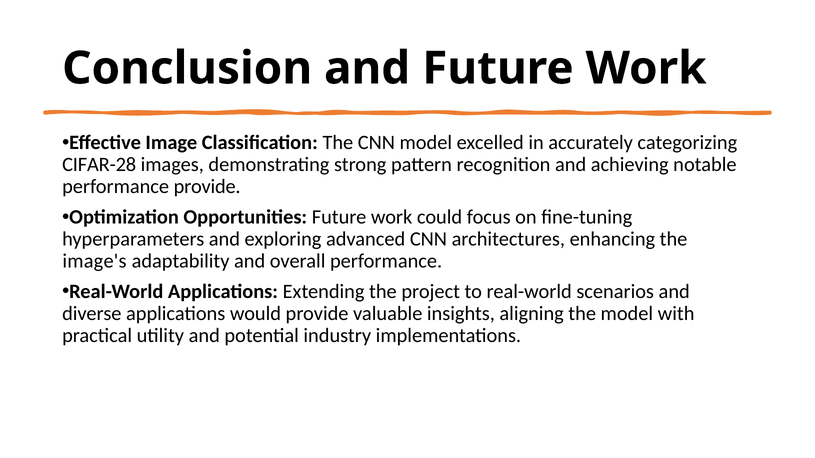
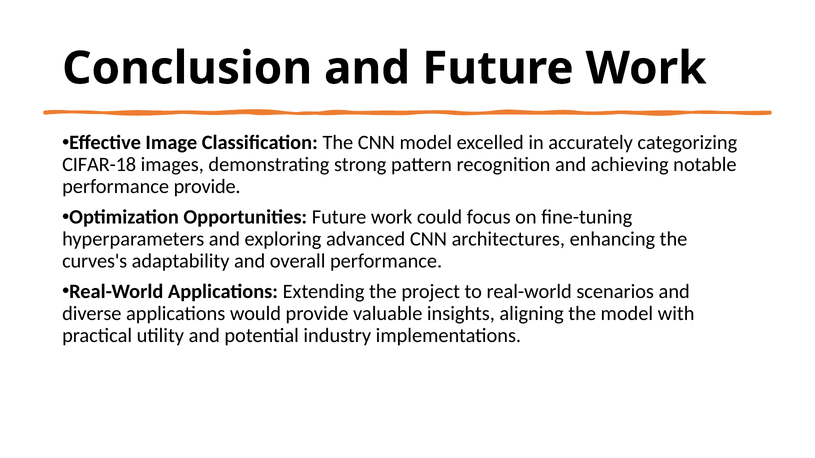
CIFAR-28: CIFAR-28 -> CIFAR-18 (99, 165)
image's: image's -> curves's (95, 261)
